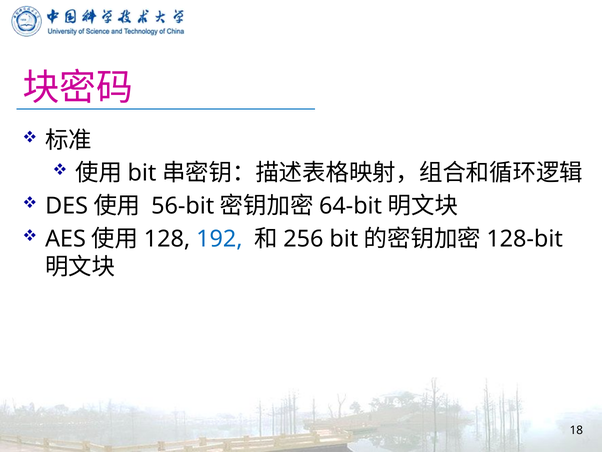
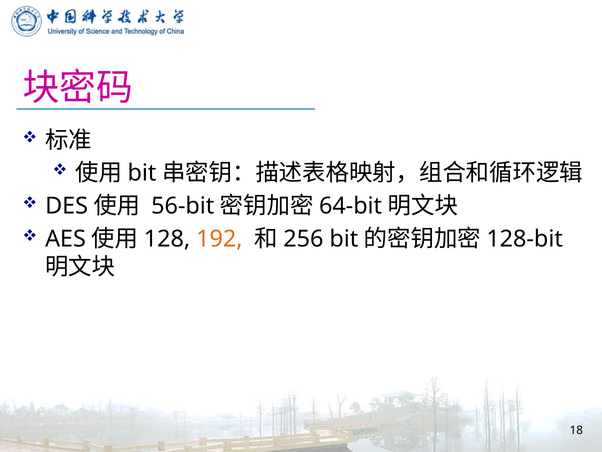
192 colour: blue -> orange (219, 239)
